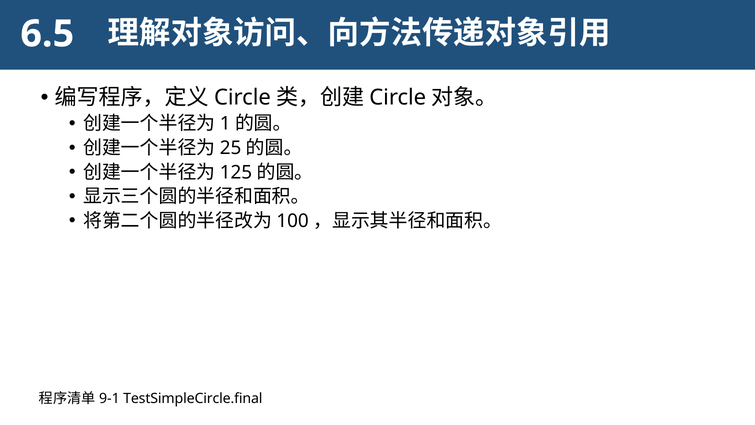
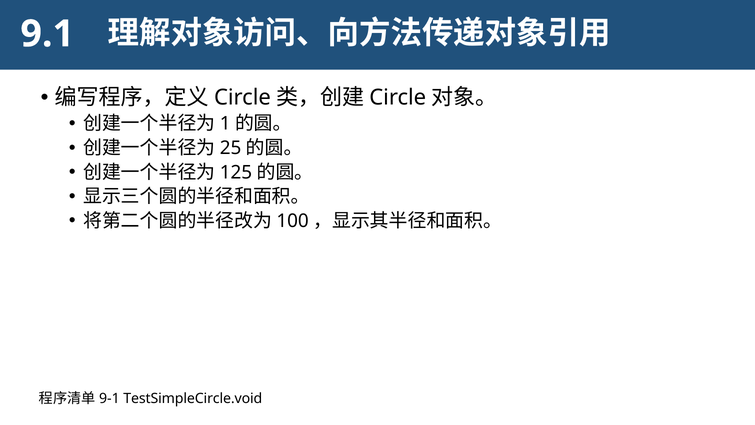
6.5: 6.5 -> 9.1 (47, 34)
TestSimpleCircle.final: TestSimpleCircle.final -> TestSimpleCircle.void (193, 398)
